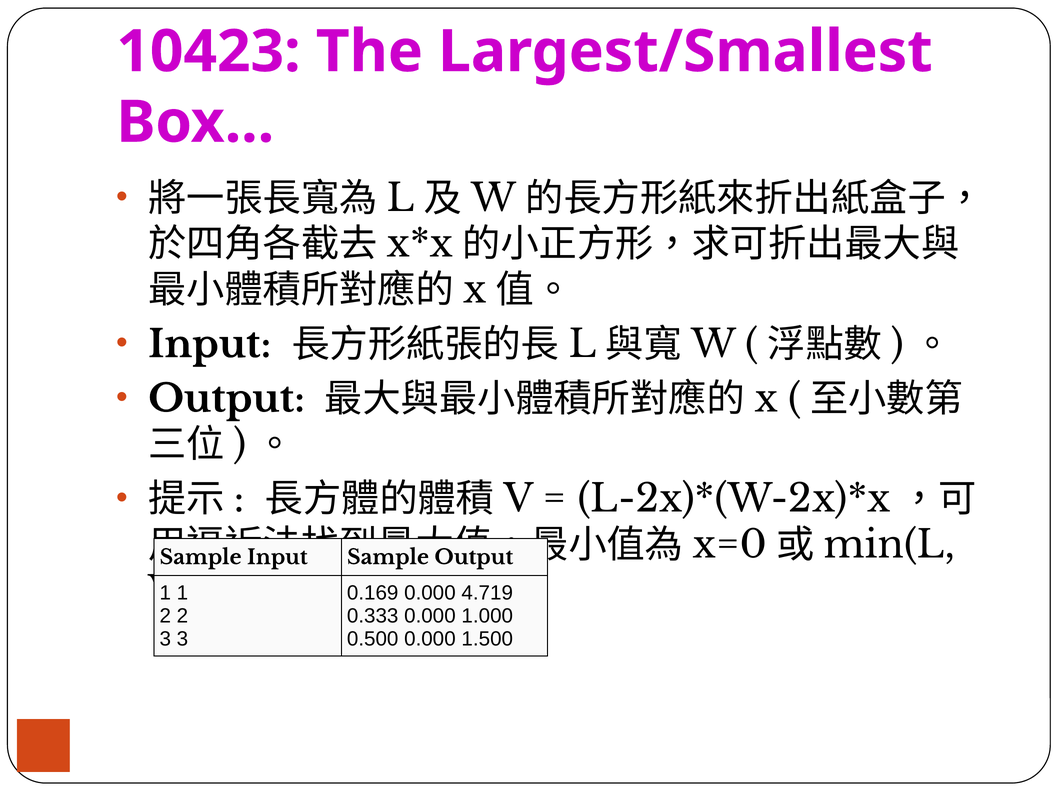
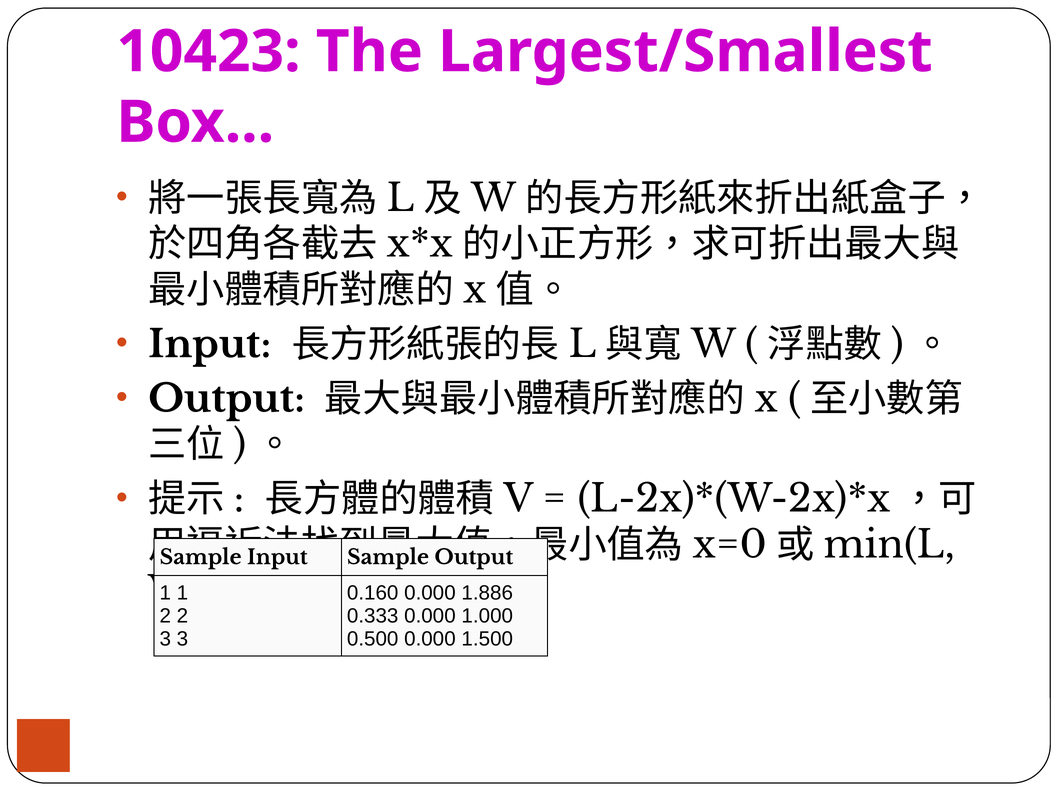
0.169: 0.169 -> 0.160 (373, 592)
4.719: 4.719 -> 1.886 (487, 592)
